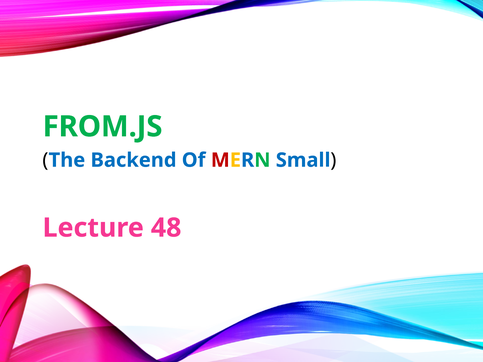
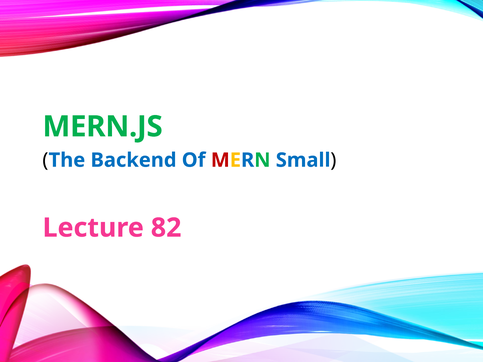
FROM.JS: FROM.JS -> MERN.JS (103, 127)
48: 48 -> 82 (166, 228)
